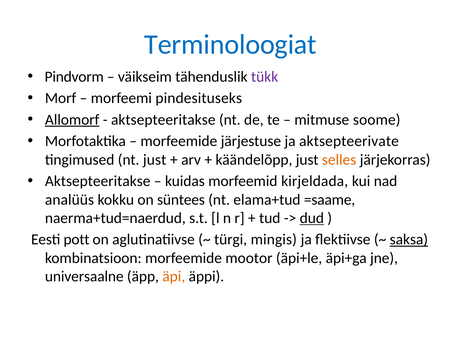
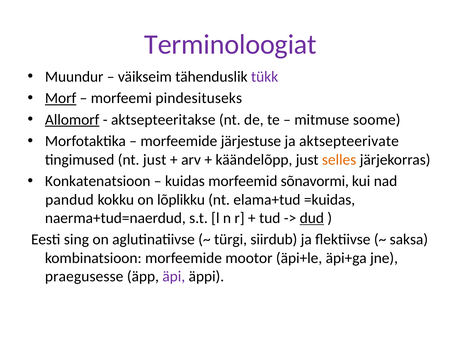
Terminoloogiat colour: blue -> purple (230, 45)
Pindvorm: Pindvorm -> Muundur (74, 77)
Morf underline: none -> present (61, 98)
Aktsepteeritakse: Aktsepteeritakse -> Konkatenatsioon (98, 181)
kirjeldada: kirjeldada -> sõnavormi (315, 181)
analüüs: analüüs -> pandud (69, 199)
süntees: süntees -> lõplikku (181, 199)
=saame: =saame -> =kuidas (330, 199)
pott: pott -> sing (76, 239)
mingis: mingis -> siirdub (274, 239)
saksa underline: present -> none (409, 239)
universaalne: universaalne -> praegusesse (84, 276)
äpi colour: orange -> purple (174, 276)
